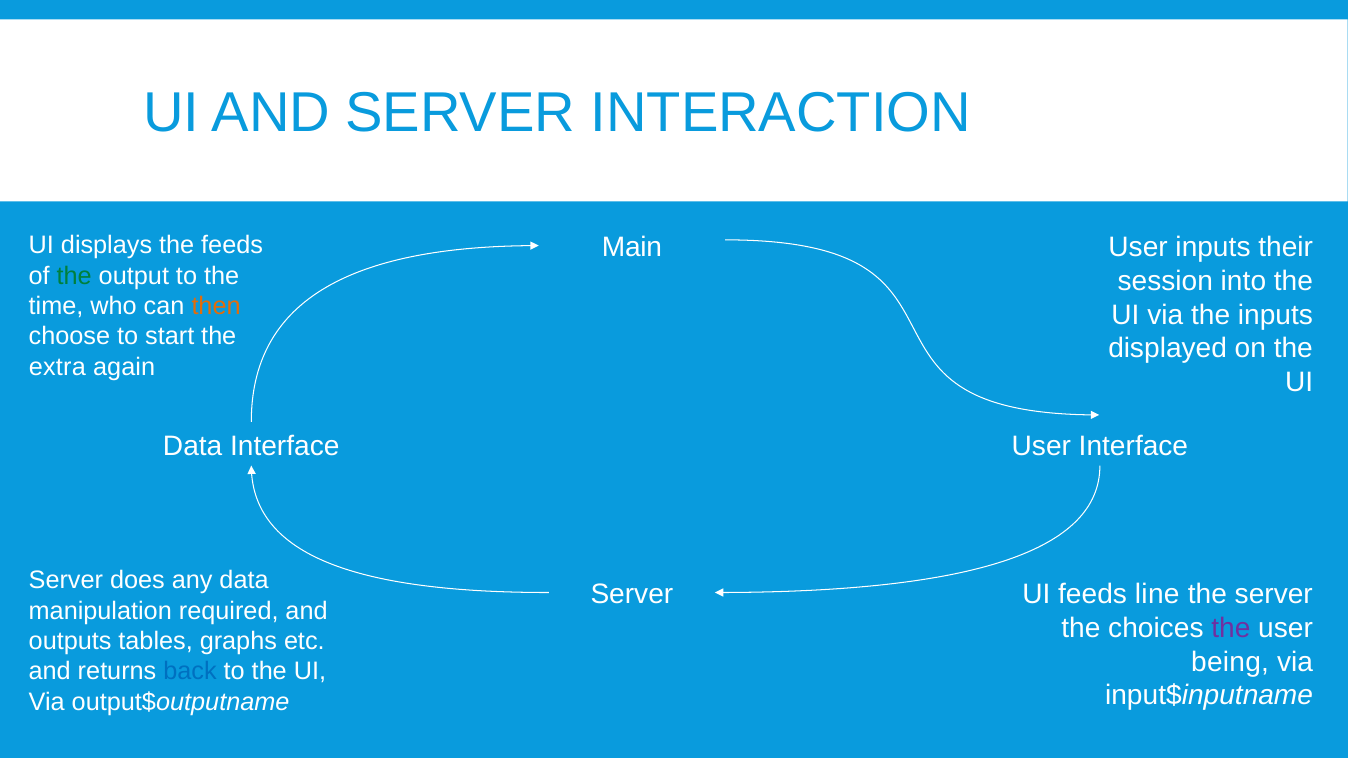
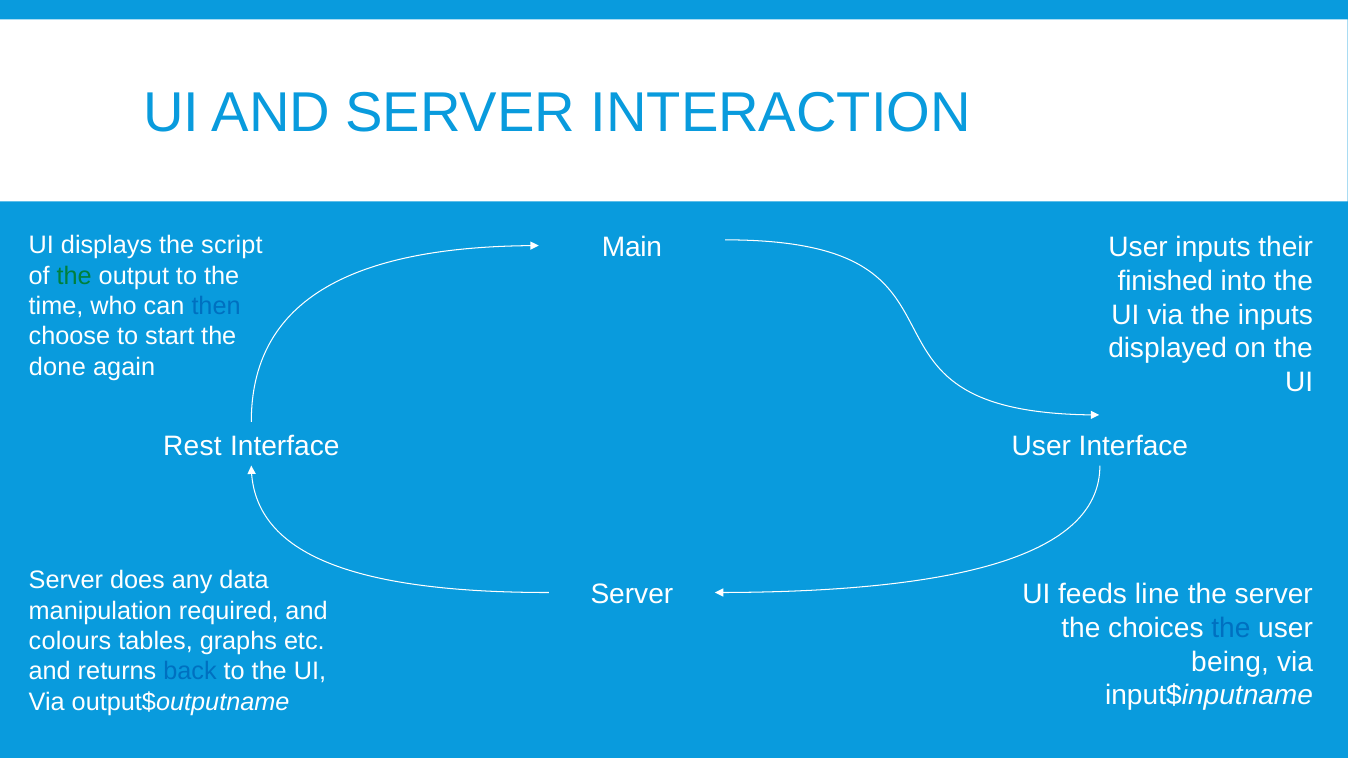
the feeds: feeds -> script (232, 246)
session: session -> finished (1165, 281)
then colour: orange -> blue (216, 306)
extra: extra -> done (57, 367)
Data: Data -> Rest (192, 446)
the colour: purple -> blue (1231, 628)
outputs: outputs -> colours (70, 641)
